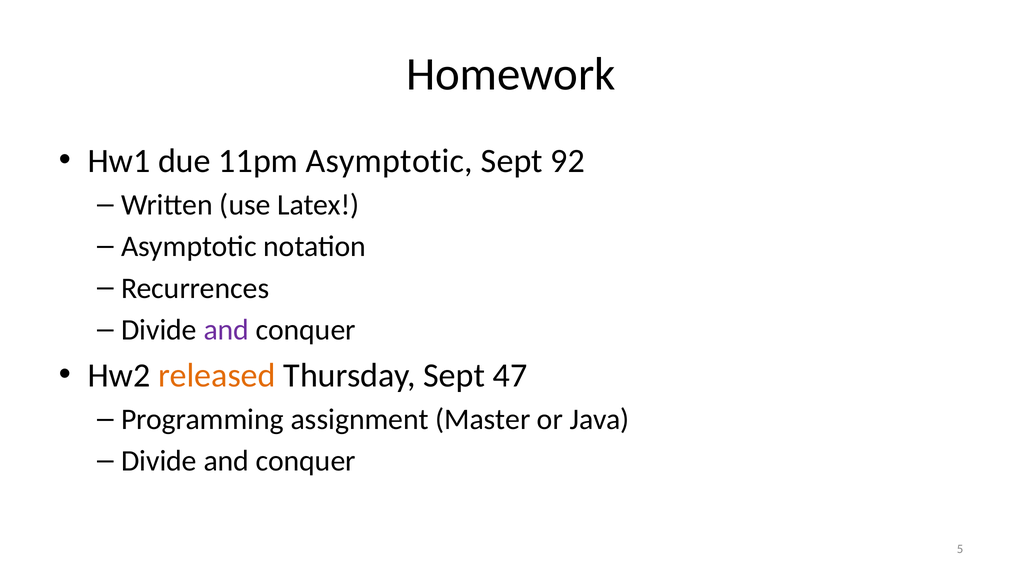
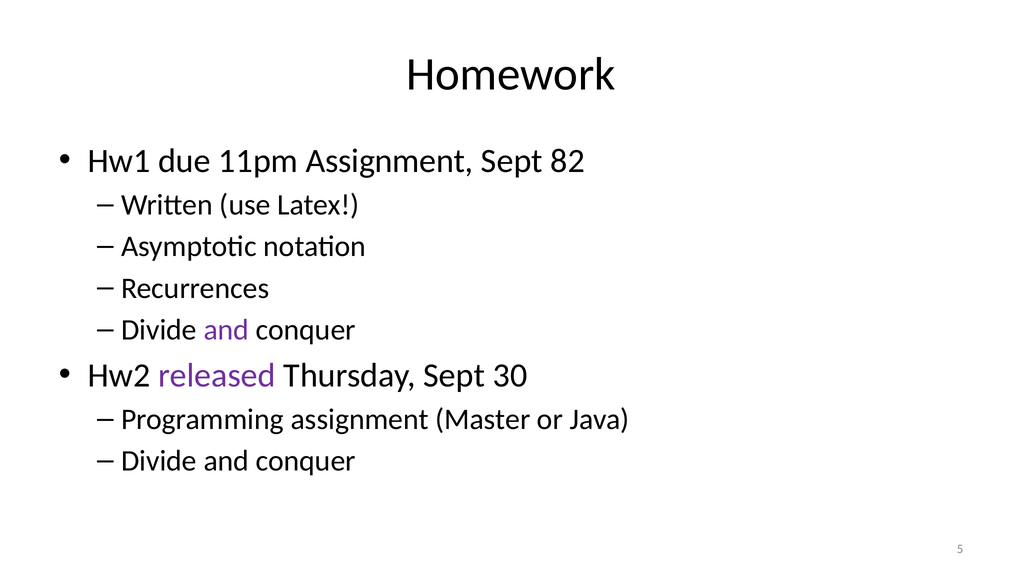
11pm Asymptotic: Asymptotic -> Assignment (390, 161)
92: 92 -> 82 (568, 161)
released colour: orange -> purple (217, 375)
47: 47 -> 30 (510, 375)
